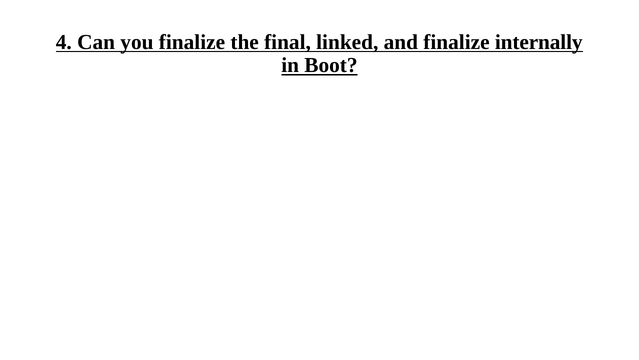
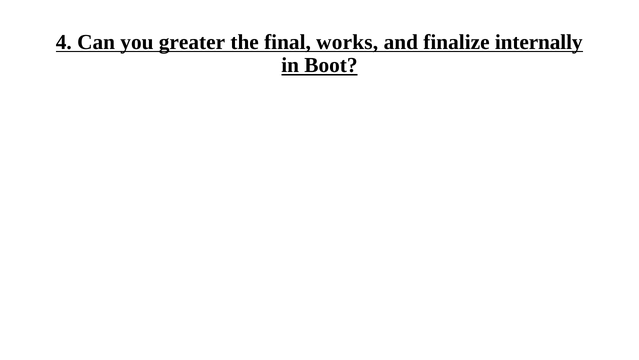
you finalize: finalize -> greater (192, 42)
linked: linked -> works (347, 42)
